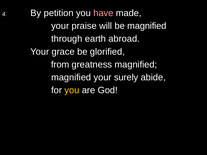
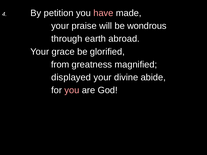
be magnified: magnified -> wondrous (147, 26)
magnified: magnified -> displayed (71, 78)
surely: surely -> divine (126, 78)
you colour: yellow -> pink (72, 90)
